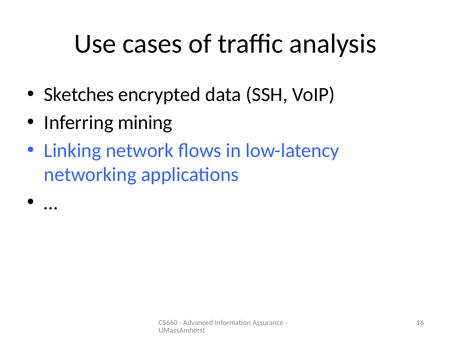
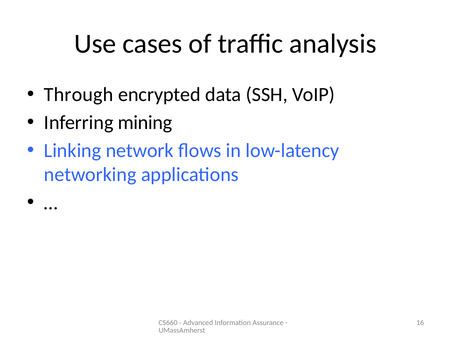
Sketches: Sketches -> Through (79, 95)
